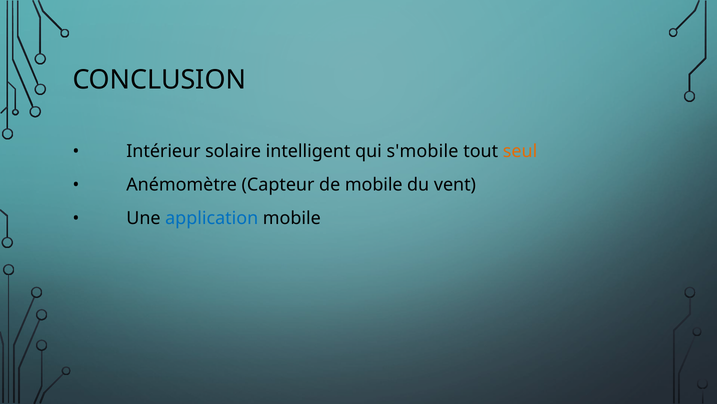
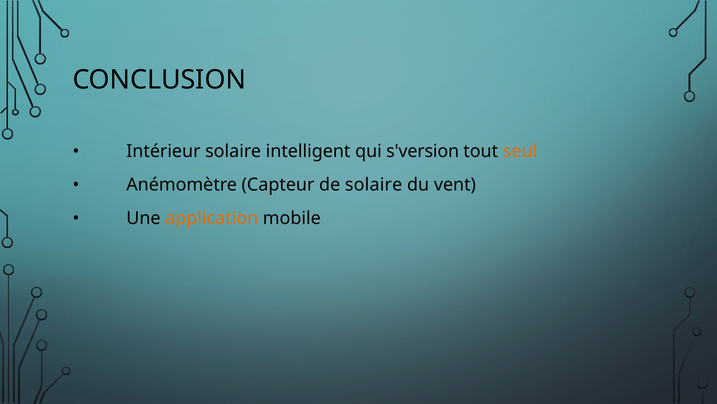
s'mobile: s'mobile -> s'version (423, 151)
de mobile: mobile -> solaire (374, 185)
application colour: blue -> orange (212, 218)
